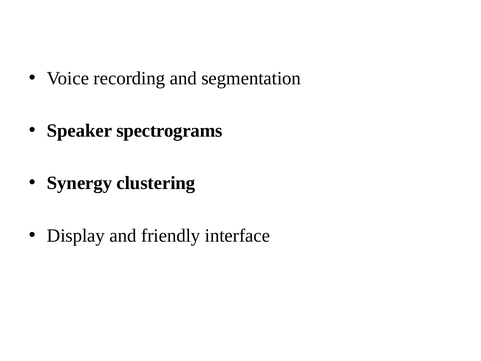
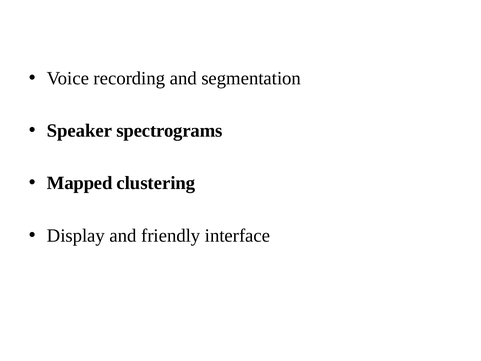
Synergy: Synergy -> Mapped (80, 183)
